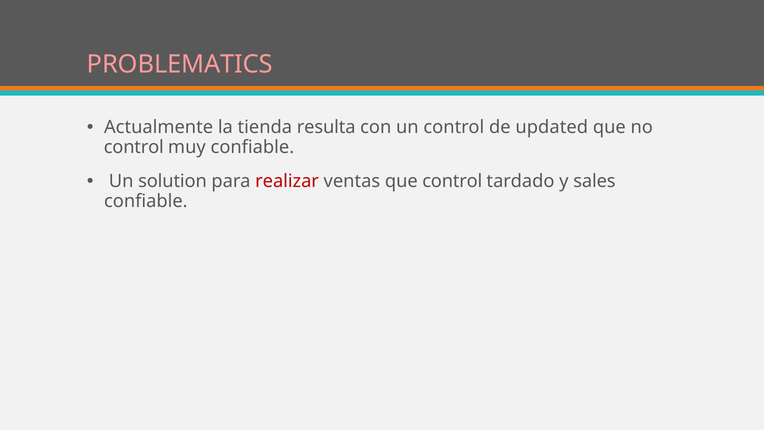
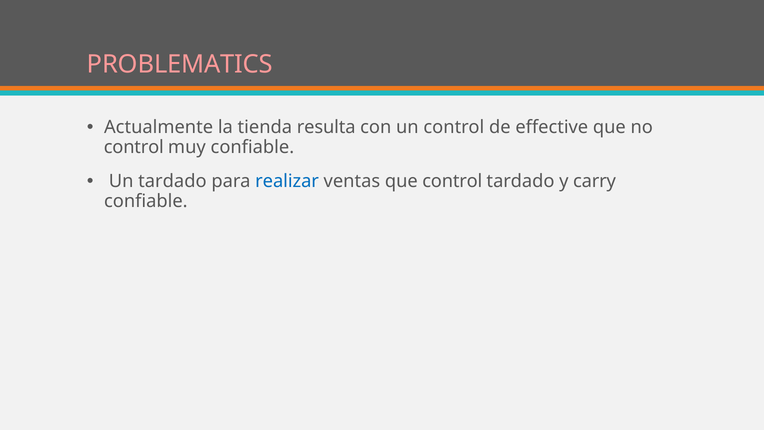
updated: updated -> effective (552, 127)
Un solution: solution -> tardado (172, 181)
realizar colour: red -> blue (287, 181)
sales: sales -> carry (594, 181)
